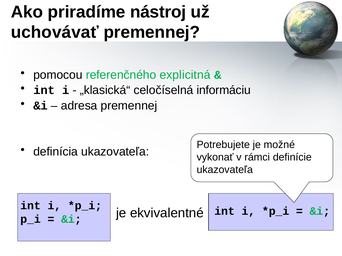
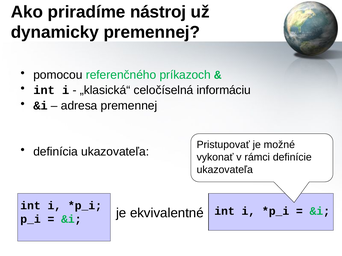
uchovávať: uchovávať -> dynamicky (55, 32)
explicitná: explicitná -> príkazoch (185, 75)
Potrebujete: Potrebujete -> Pristupovať (223, 145)
